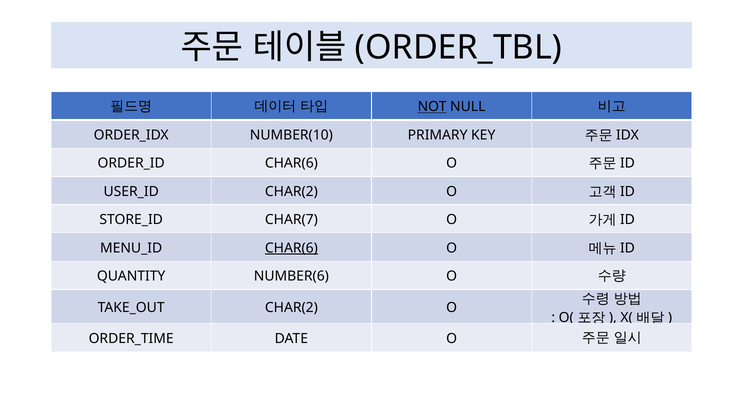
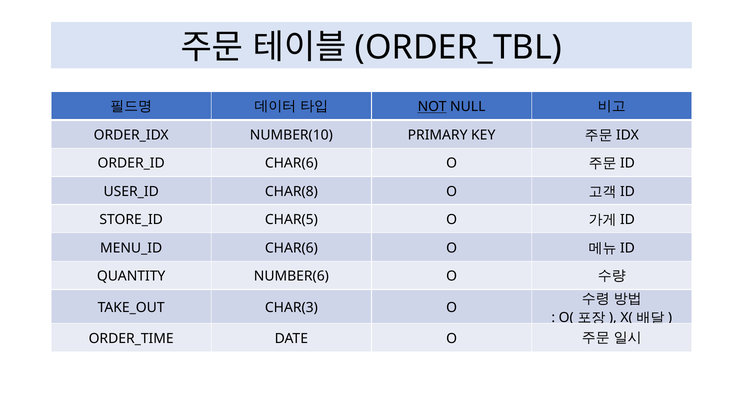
CHAR(2: CHAR(2 -> CHAR(8 (291, 191)
CHAR(7: CHAR(7 -> CHAR(5 (291, 220)
CHAR(6 underline: present -> none (291, 248)
CHAR(2: CHAR(2 -> CHAR(3 (291, 307)
